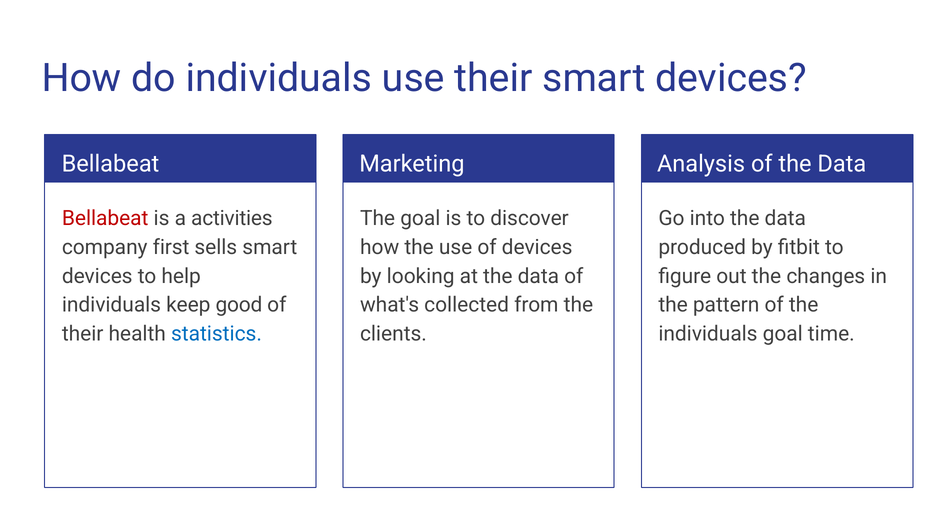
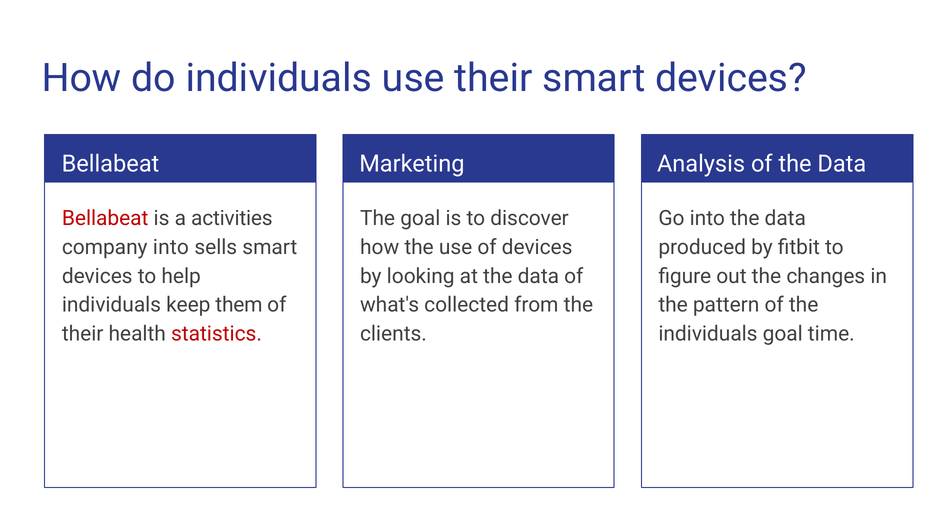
company first: first -> into (171, 247)
good: good -> them (239, 305)
statistics colour: blue -> red (216, 334)
